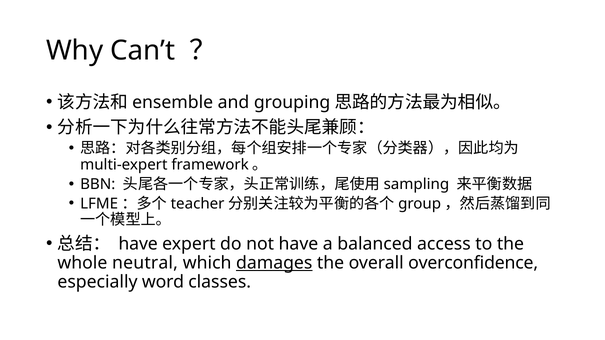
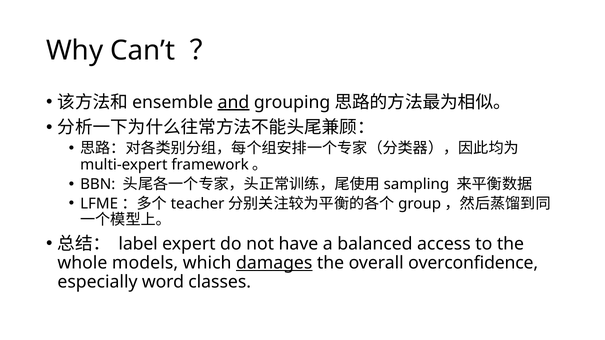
and underline: none -> present (234, 102)
have: have -> label (138, 244)
neutral: neutral -> models (145, 263)
